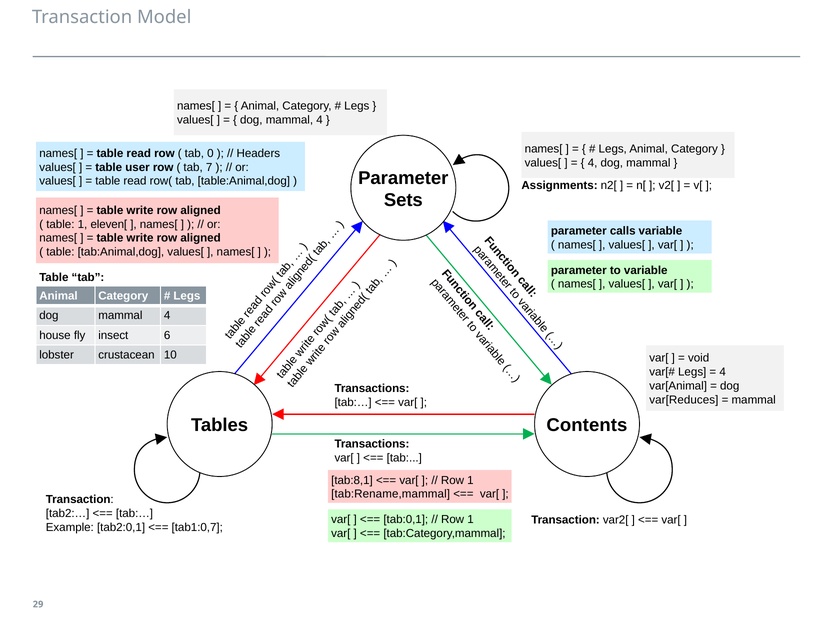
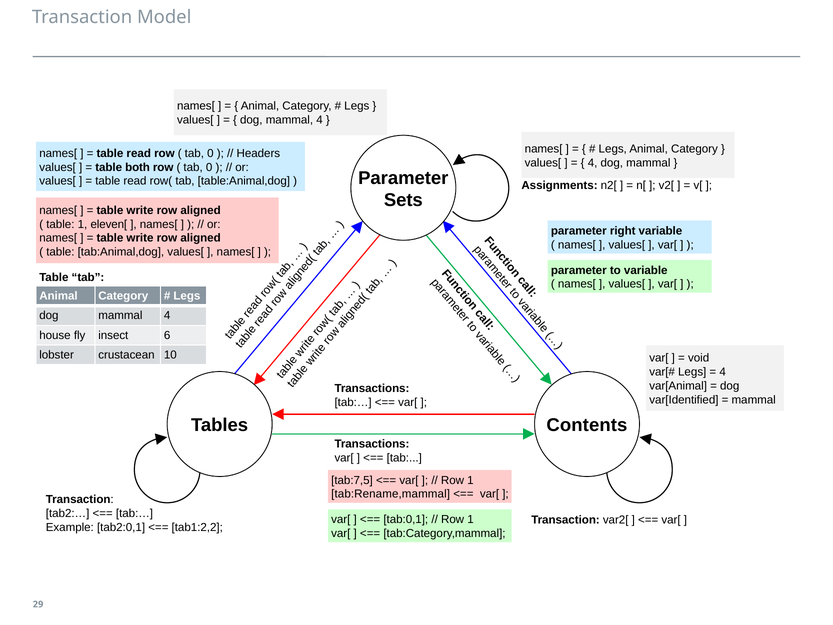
user: user -> both (138, 167)
7: 7 -> 0 (209, 167)
calls: calls -> right (623, 231)
var[Reduces: var[Reduces -> var[Identified (684, 400)
tab:8,1: tab:8,1 -> tab:7,5 (352, 480)
tab1:0,7: tab1:0,7 -> tab1:2,2 (197, 527)
